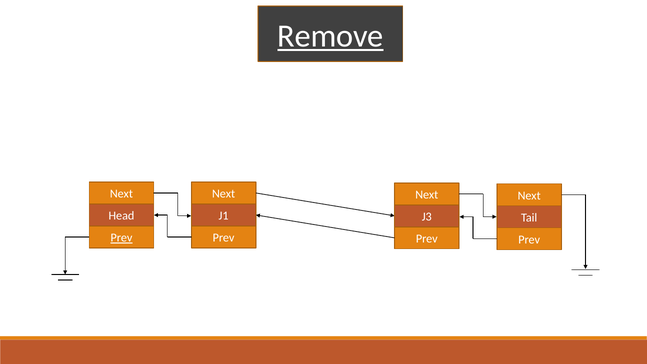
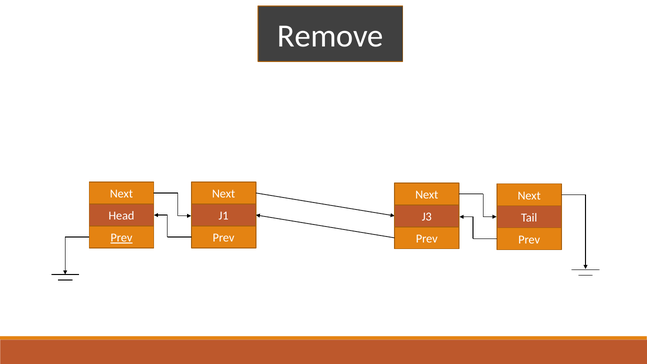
Remove underline: present -> none (330, 36)
